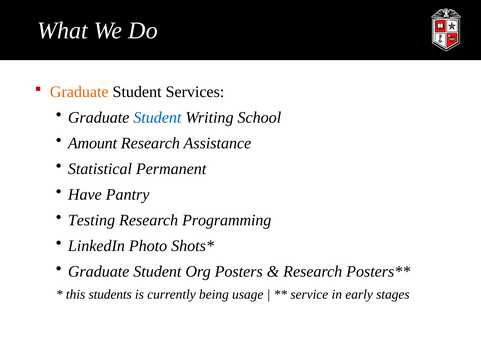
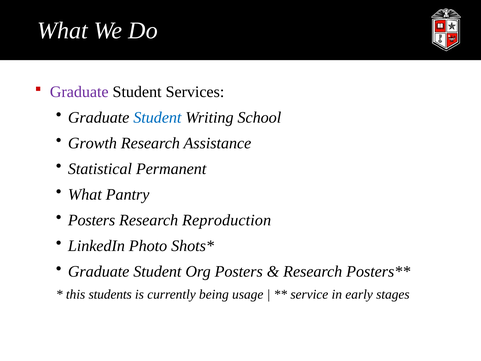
Graduate colour: orange -> purple (79, 92)
Amount: Amount -> Growth (92, 143)
Have: Have -> What (85, 194)
Testing: Testing -> Posters (92, 220)
Programming: Programming -> Reproduction (227, 220)
